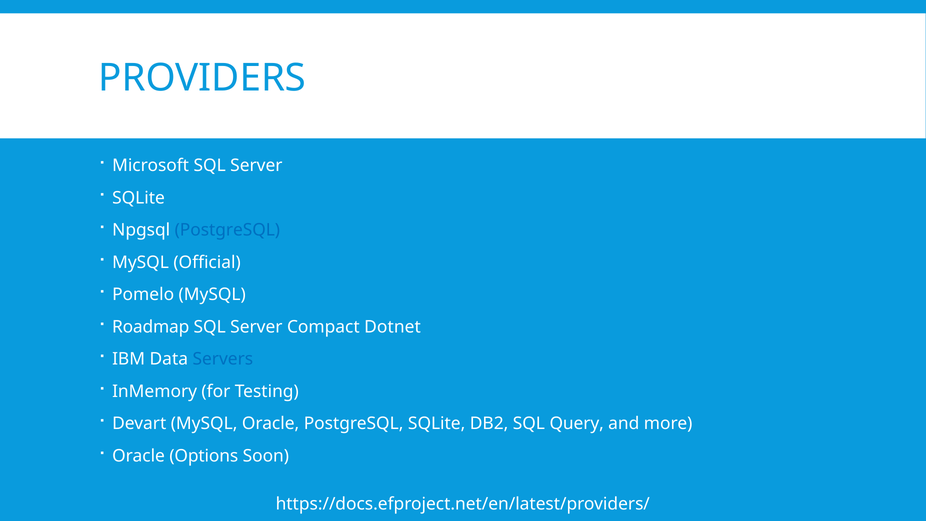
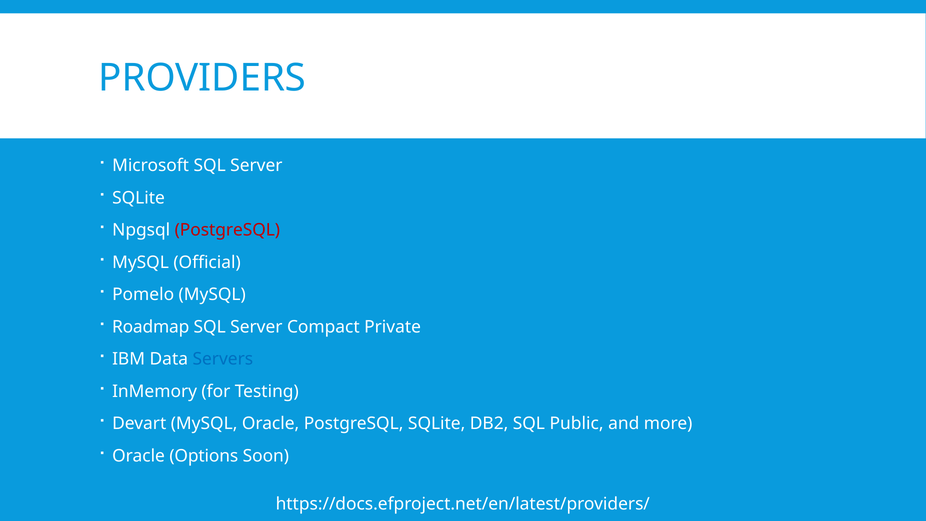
PostgreSQL colour: blue -> red (227, 230)
Dotnet: Dotnet -> Private (393, 327)
Query: Query -> Public (577, 424)
